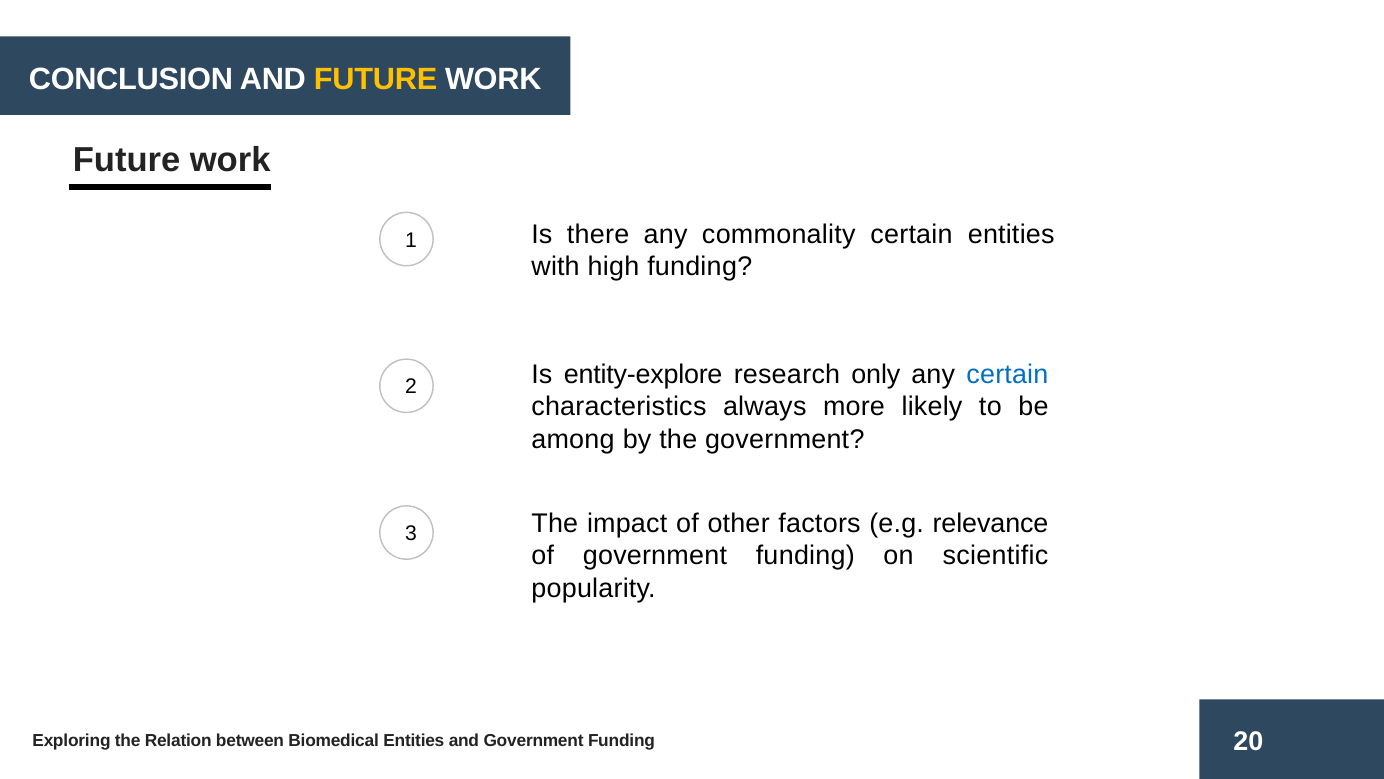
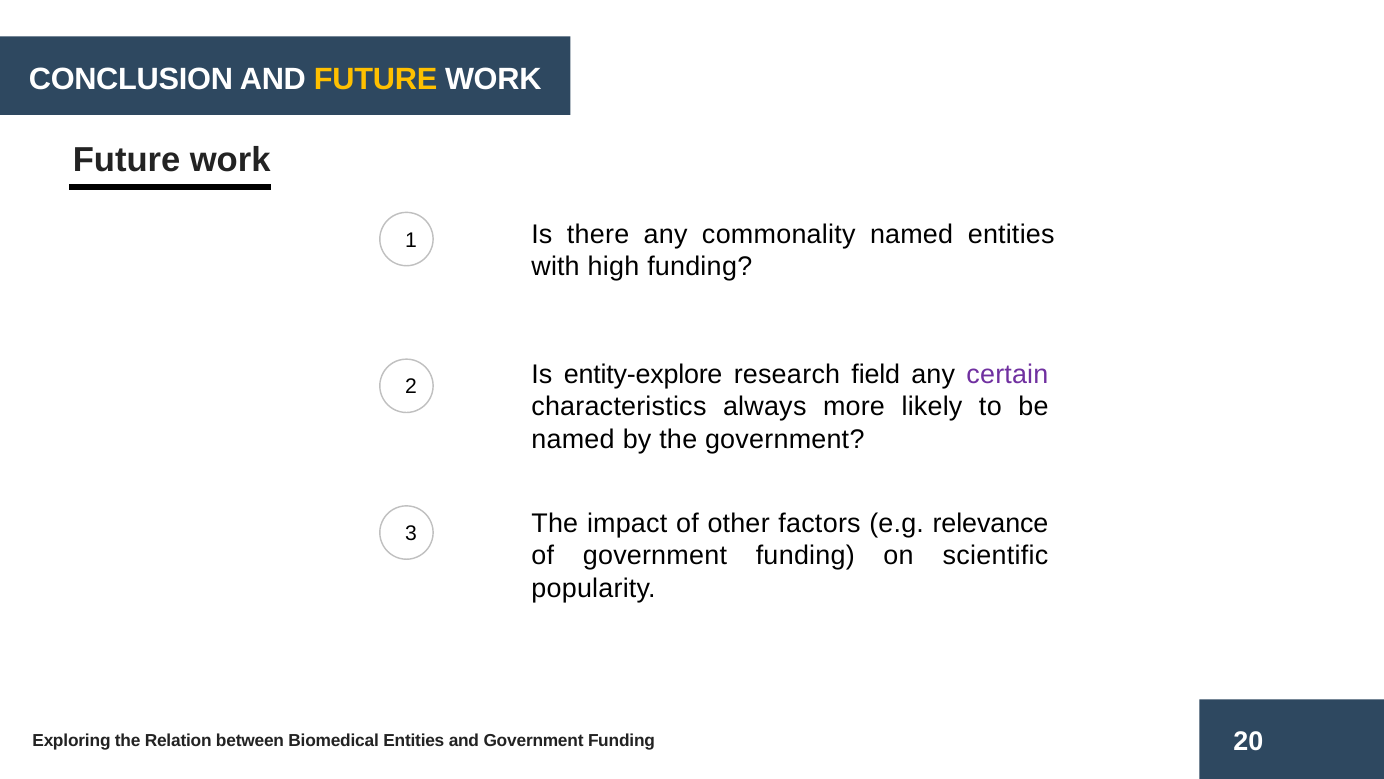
commonality certain: certain -> named (912, 234)
only: only -> field (876, 374)
certain colour: blue -> purple (1007, 374)
among: among -> named (573, 439)
